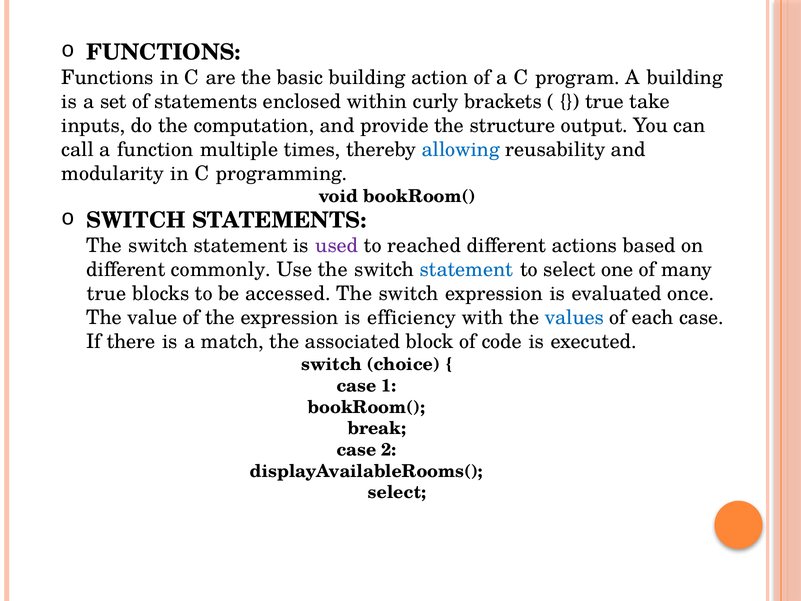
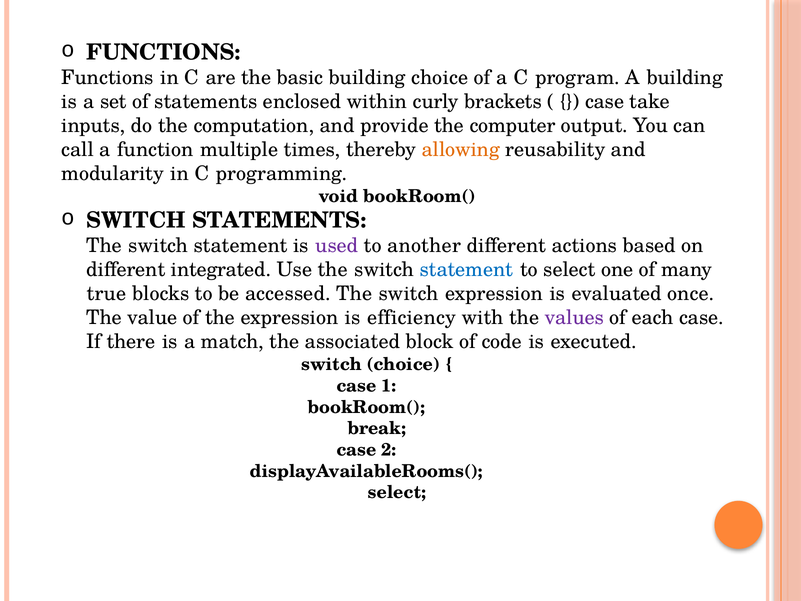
building action: action -> choice (440, 77)
true: true -> case (605, 101)
structure: structure -> computer (512, 125)
allowing colour: blue -> orange (461, 149)
reached: reached -> another (424, 246)
commonly: commonly -> integrated (221, 270)
values colour: blue -> purple (574, 318)
